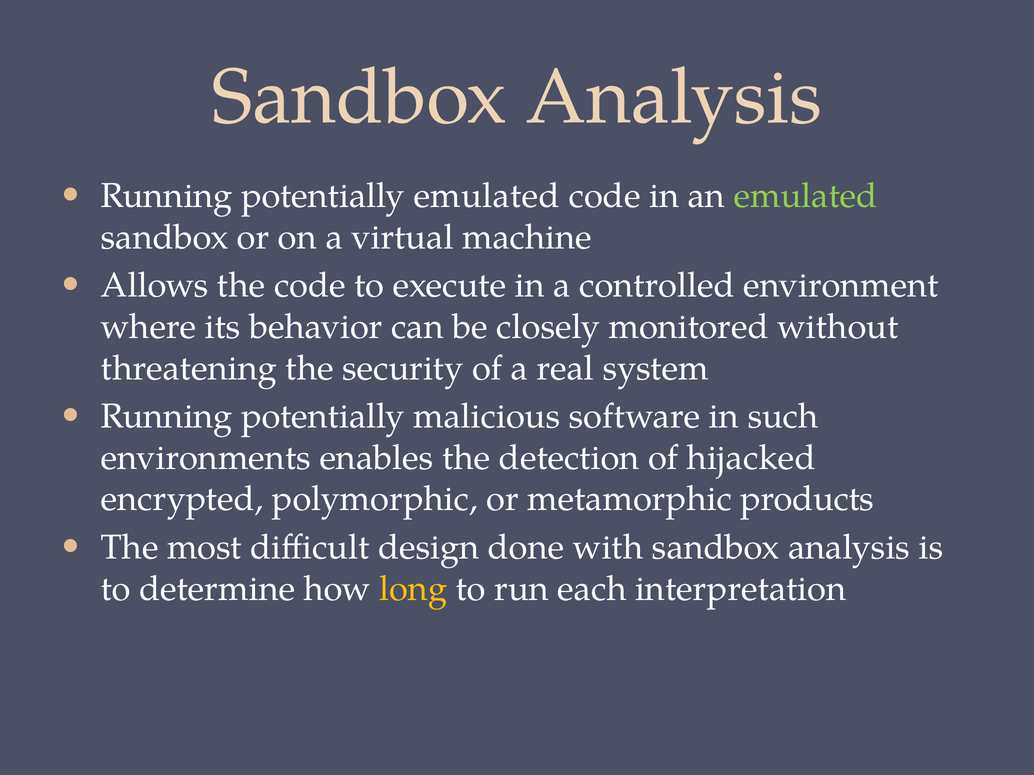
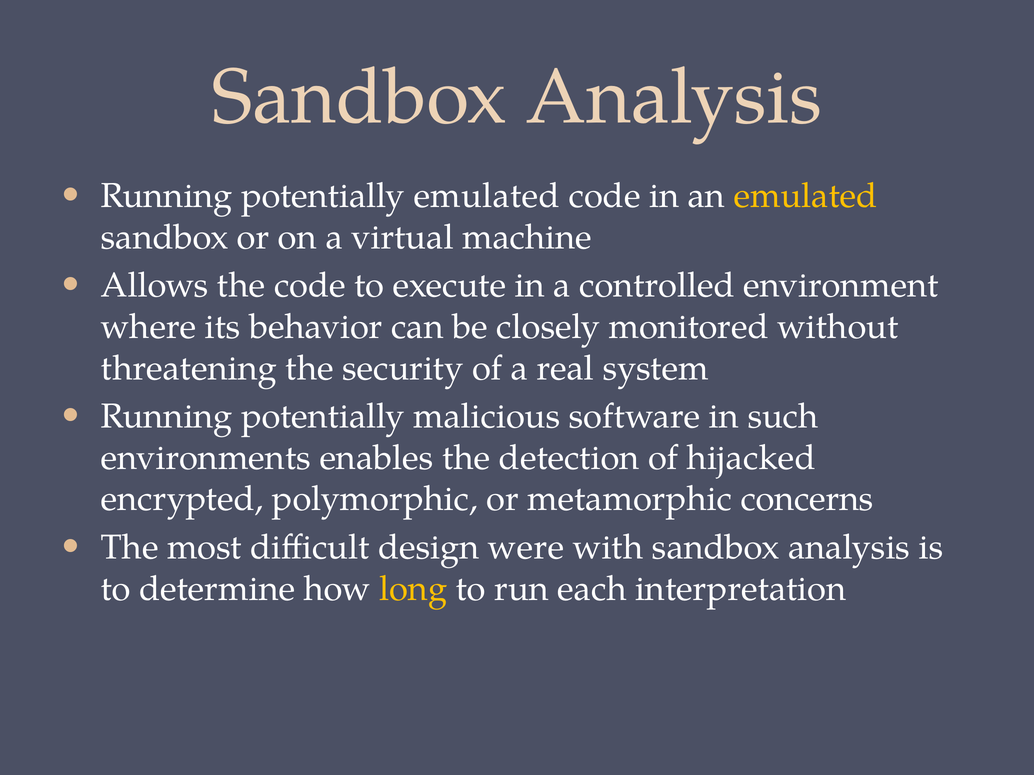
emulated colour: light green -> yellow (806, 196)
products: products -> concerns (807, 499)
done: done -> were (526, 548)
